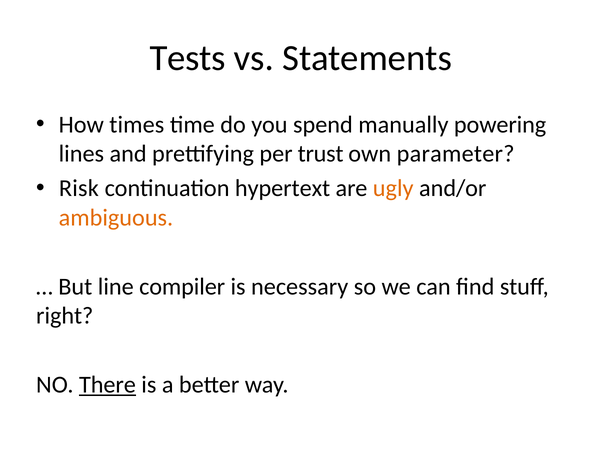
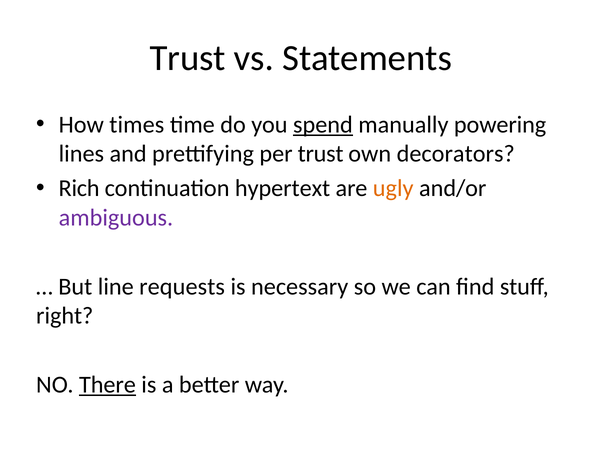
Tests: Tests -> Trust (188, 58)
spend underline: none -> present (323, 125)
parameter: parameter -> decorators (456, 154)
Risk: Risk -> Rich (79, 188)
ambiguous colour: orange -> purple (116, 217)
compiler: compiler -> requests (182, 286)
